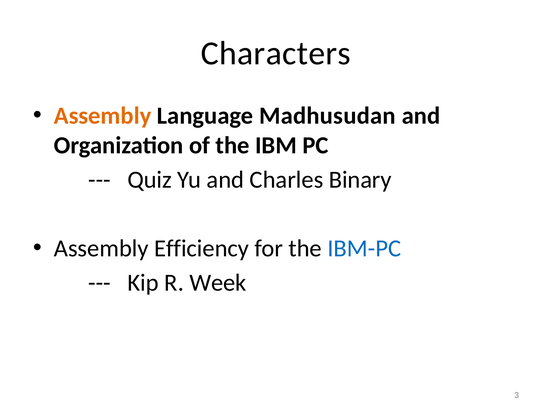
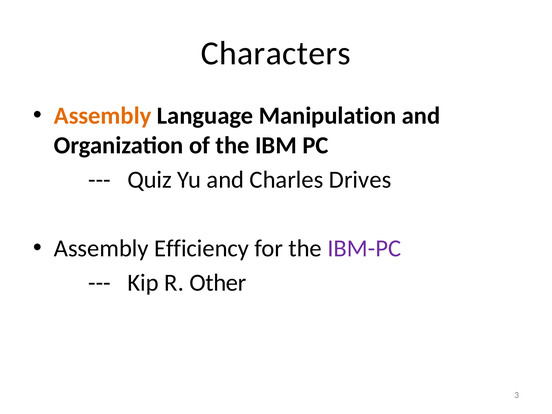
Madhusudan: Madhusudan -> Manipulation (328, 116)
Binary: Binary -> Drives (360, 180)
IBM-PC colour: blue -> purple (364, 248)
Week: Week -> Other (218, 283)
